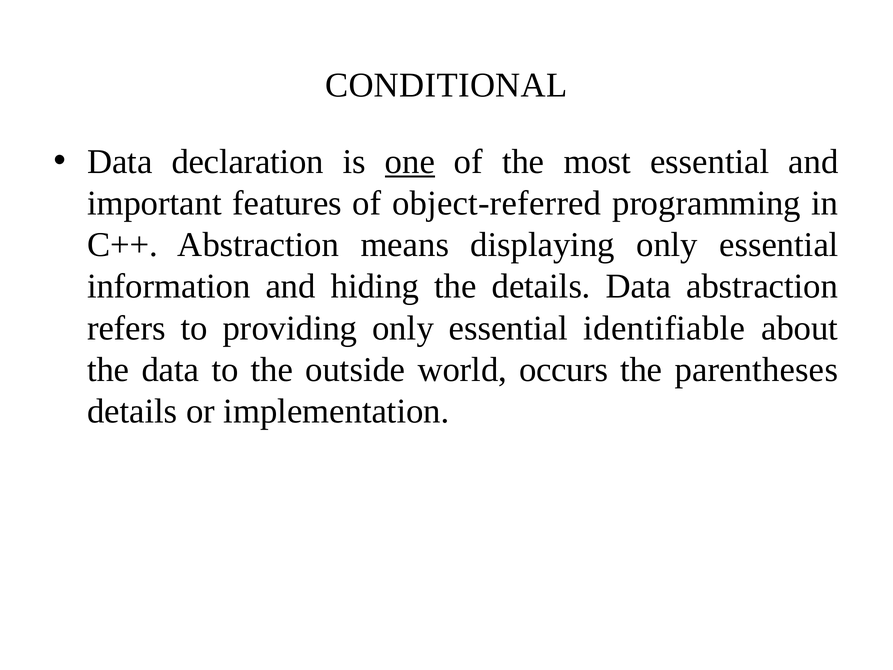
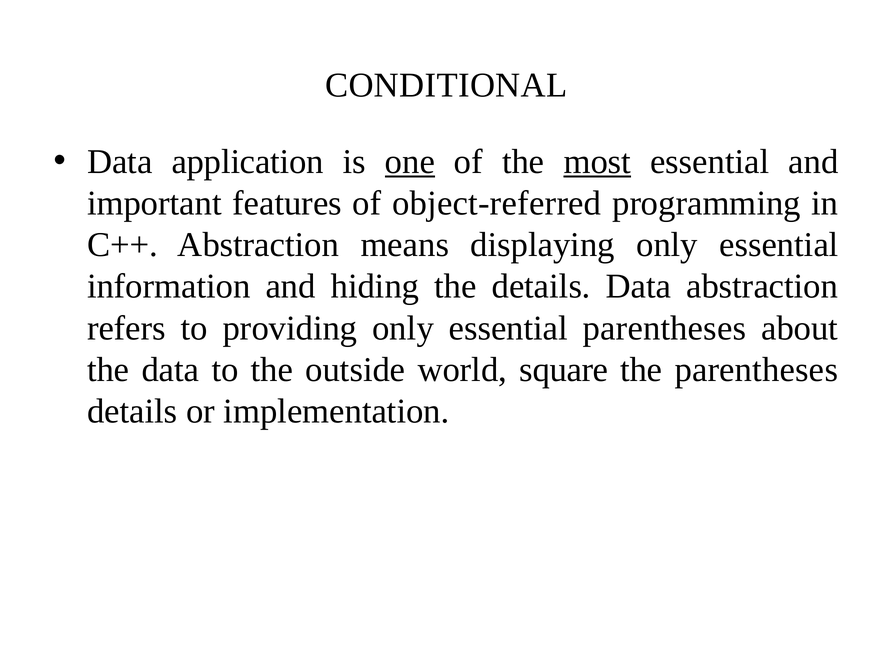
declaration: declaration -> application (248, 162)
most underline: none -> present (597, 162)
essential identifiable: identifiable -> parentheses (664, 328)
occurs: occurs -> square (564, 370)
